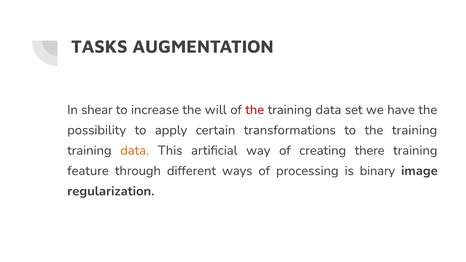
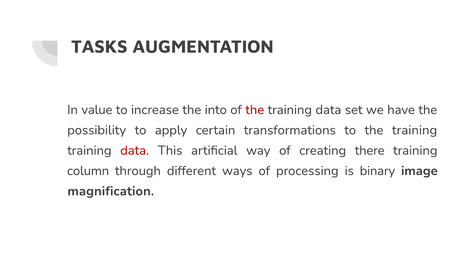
shear: shear -> value (97, 110)
will: will -> into (216, 110)
data colour: orange -> red (135, 150)
feature: feature -> column (88, 171)
regularization: regularization -> magnification (111, 191)
